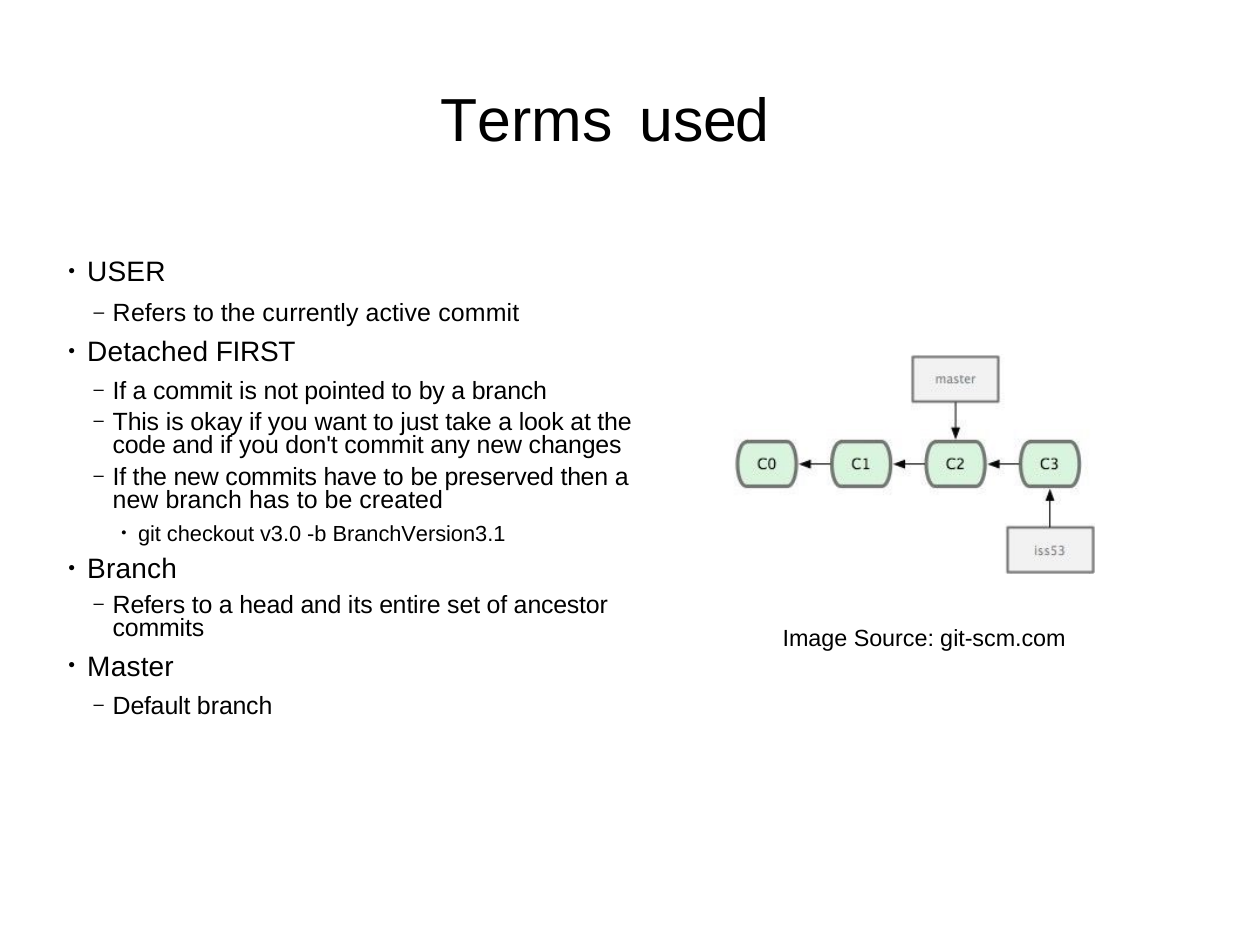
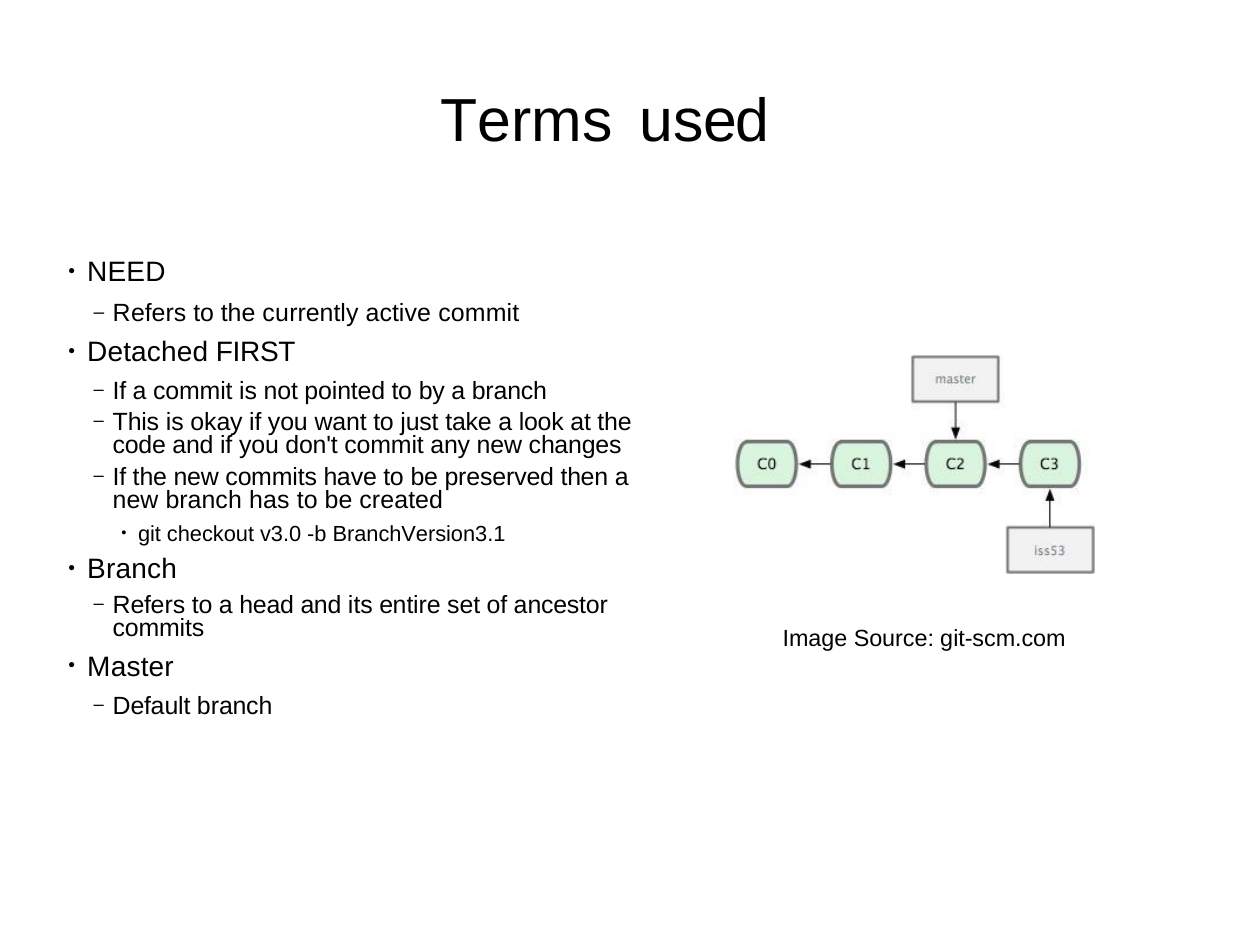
USER: USER -> NEED (126, 273)
